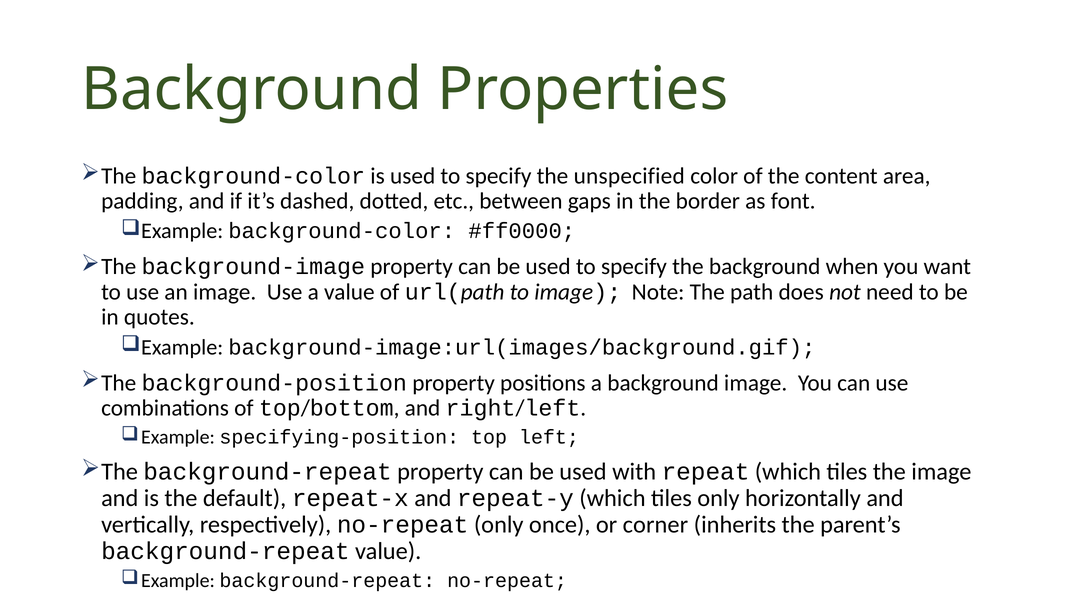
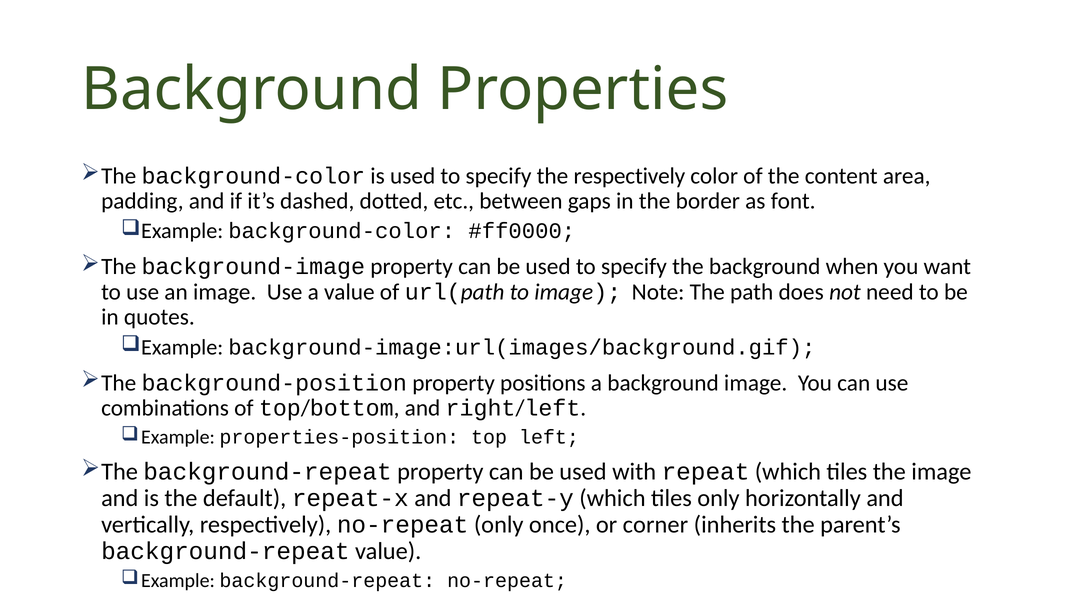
the unspecified: unspecified -> respectively (629, 176)
specifying-position: specifying-position -> properties-position (339, 437)
